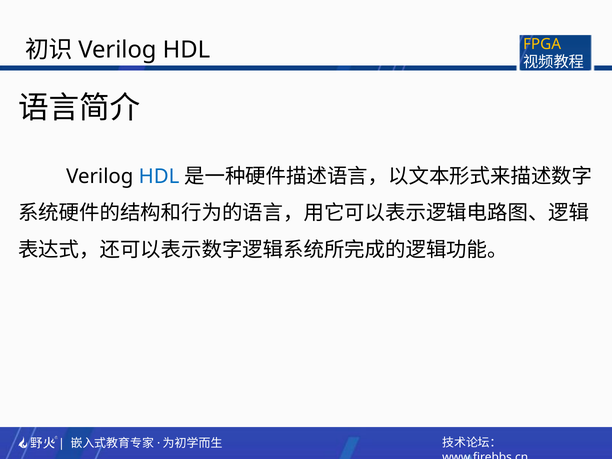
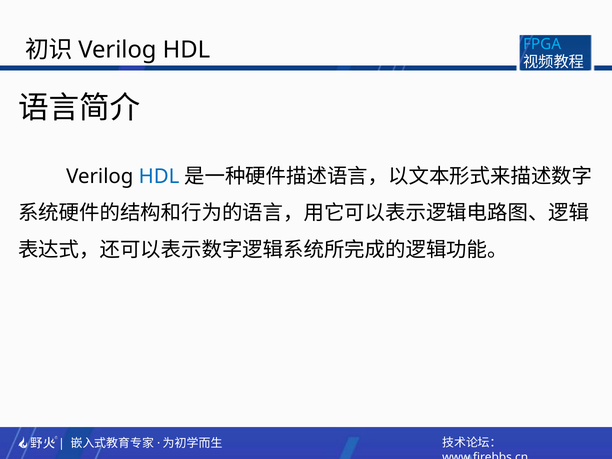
FPGA colour: yellow -> light blue (542, 44)
